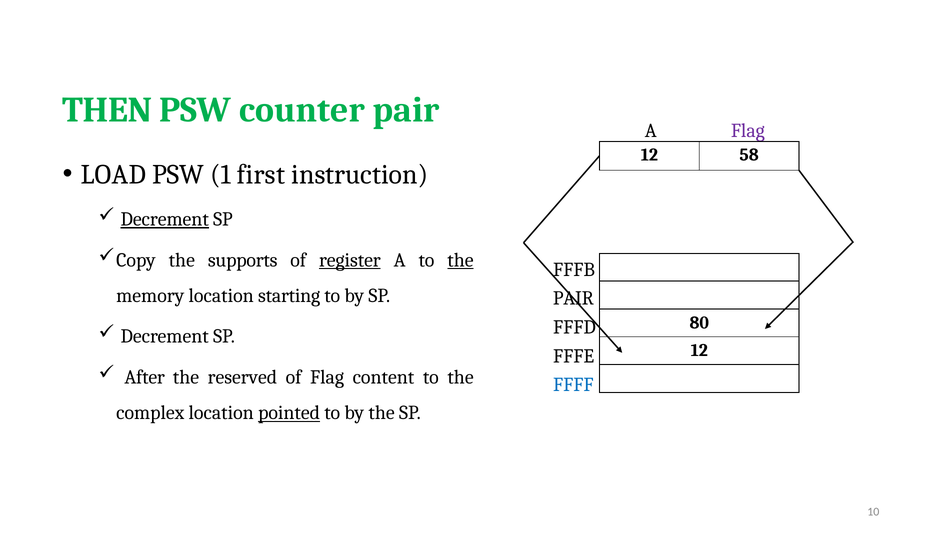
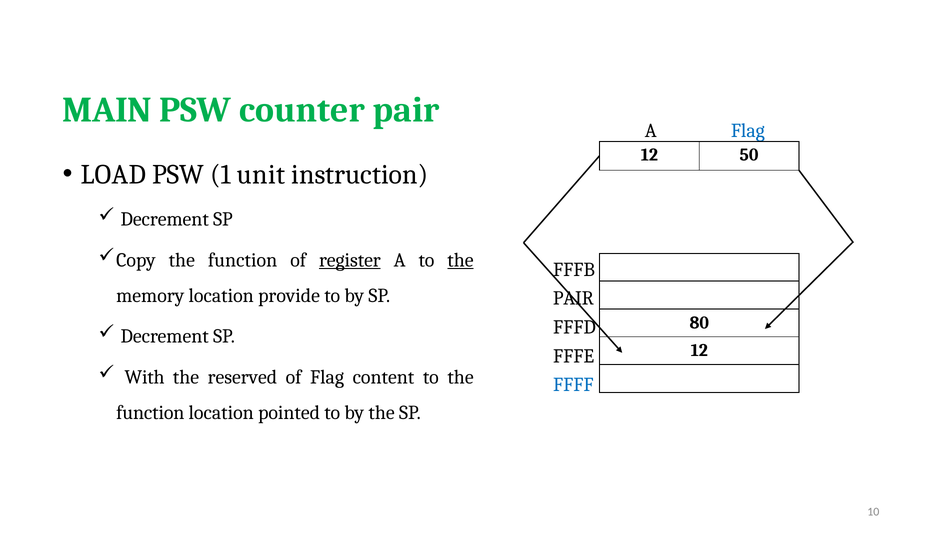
THEN: THEN -> MAIN (107, 110)
Flag colour: purple -> blue (748, 131)
58: 58 -> 50 (749, 155)
first: first -> unit (261, 174)
Decrement underline: present -> none (165, 219)
supports: supports -> function (243, 260)
starting: starting -> provide (289, 295)
After: After -> With (145, 377)
complex: complex -> function (150, 412)
pointed underline: present -> none (289, 412)
